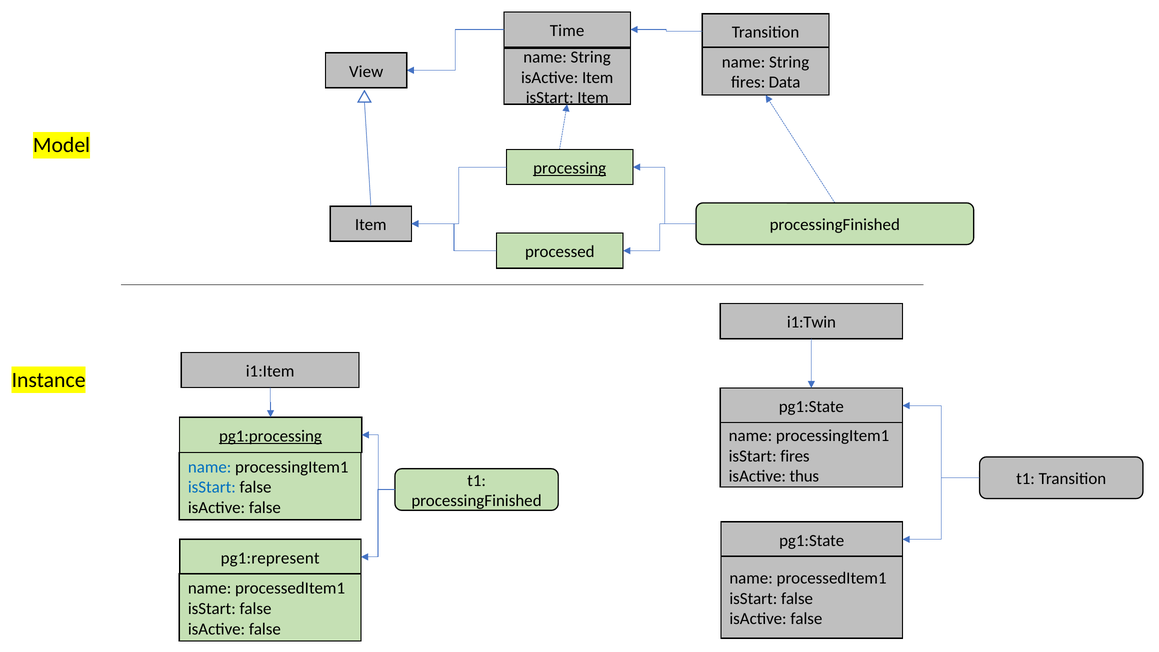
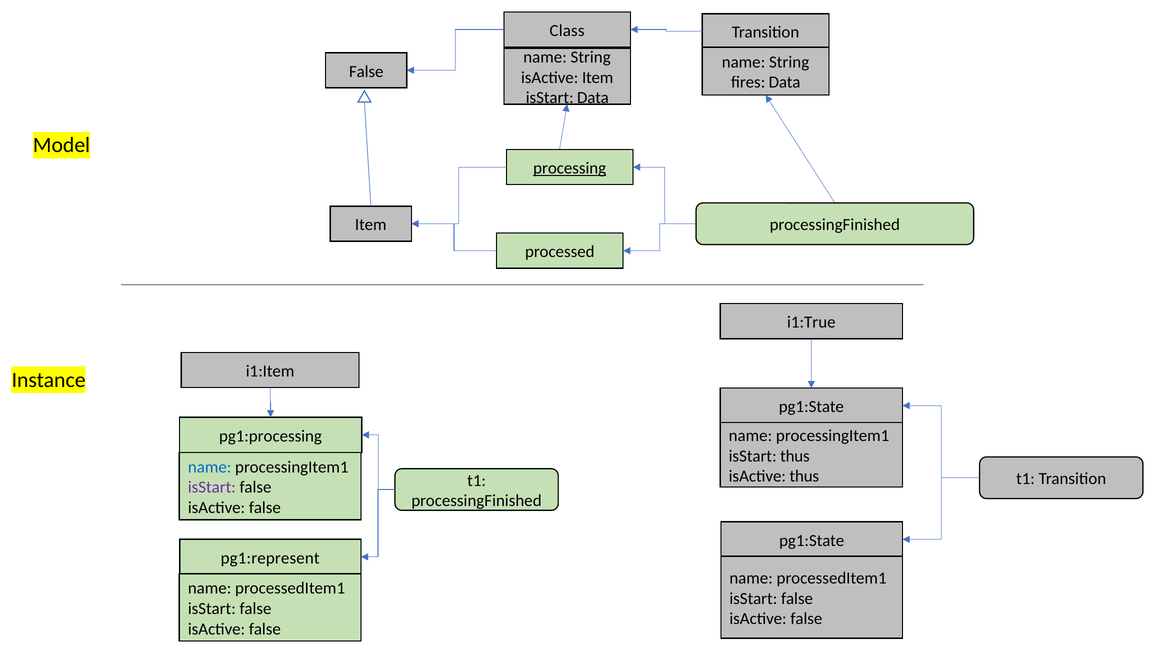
Time: Time -> Class (567, 31)
View: View -> False (366, 71)
isStart Item: Item -> Data (593, 98)
i1:Twin: i1:Twin -> i1:True (811, 322)
pg1:processing underline: present -> none (270, 436)
isStart fires: fires -> thus (795, 456)
isStart colour: blue -> purple (212, 487)
